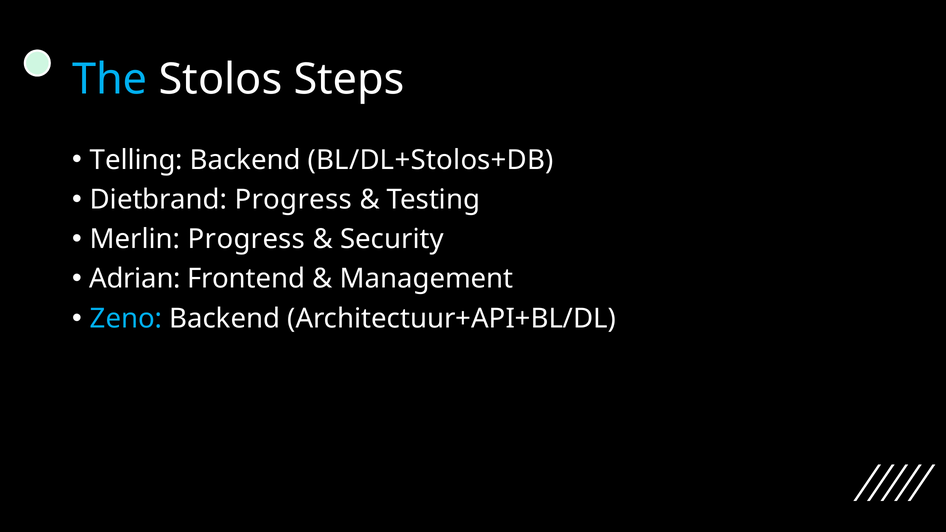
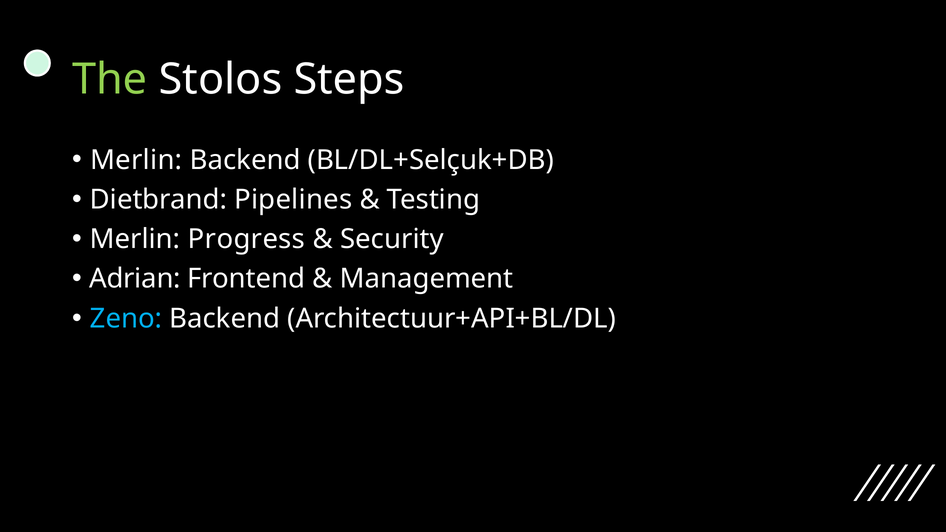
The colour: light blue -> light green (110, 79)
Telling: Telling -> Merlin (136, 160)
BL/DL+Stolos+DB: BL/DL+Stolos+DB -> BL/DL+Selçuk+DB (431, 160)
Dietbrand Progress: Progress -> Pipelines (293, 200)
